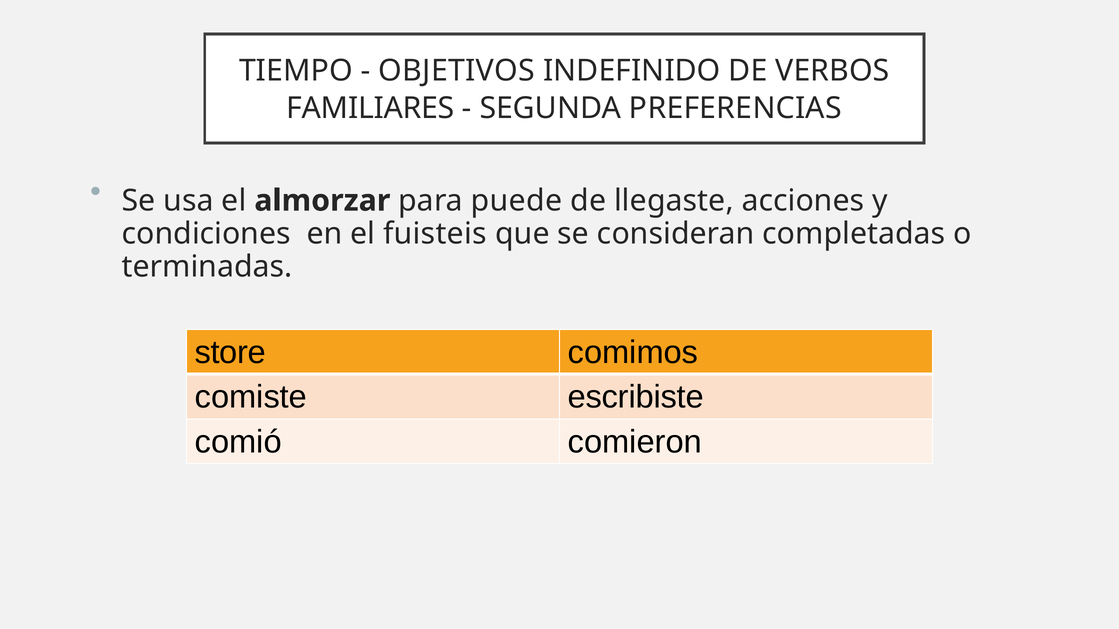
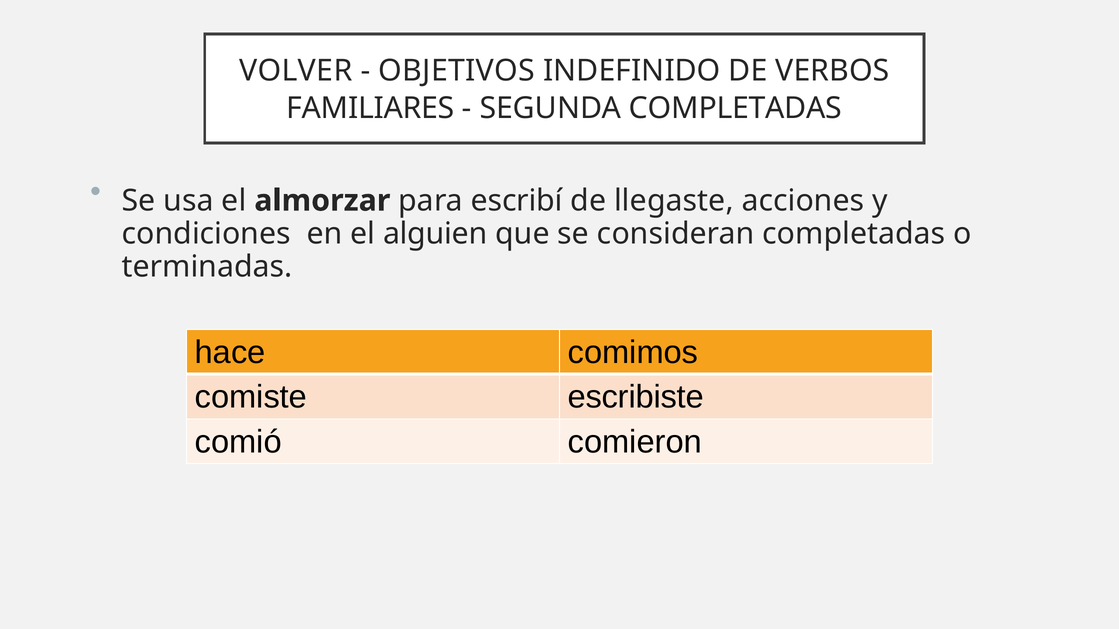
TIEMPO: TIEMPO -> VOLVER (296, 71)
SEGUNDA PREFERENCIAS: PREFERENCIAS -> COMPLETADAS (736, 108)
puede: puede -> escribí (517, 201)
fuisteis: fuisteis -> alguien (435, 234)
store: store -> hace (230, 353)
